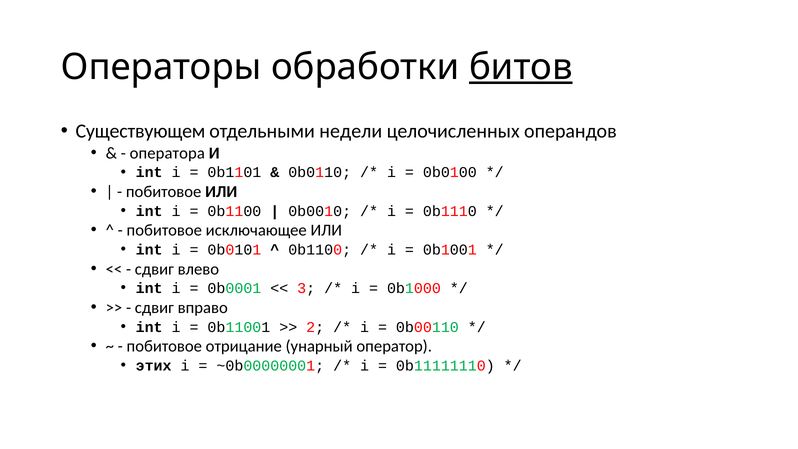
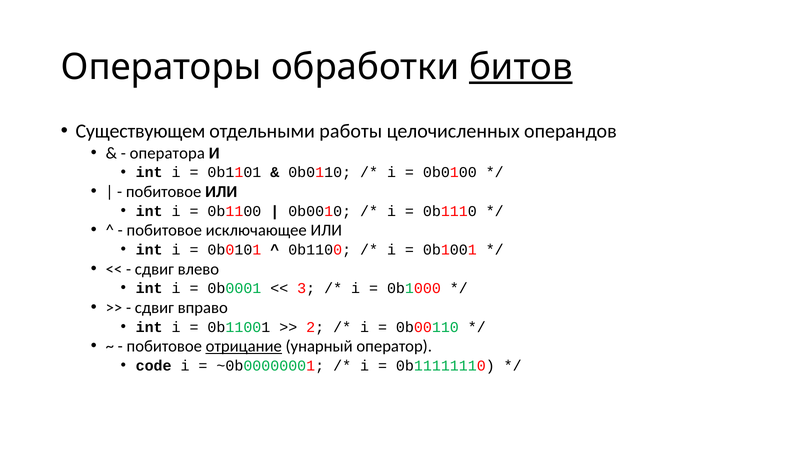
недели: недели -> работы (351, 131)
отрицание underline: none -> present (244, 346)
этих: этих -> code (154, 366)
